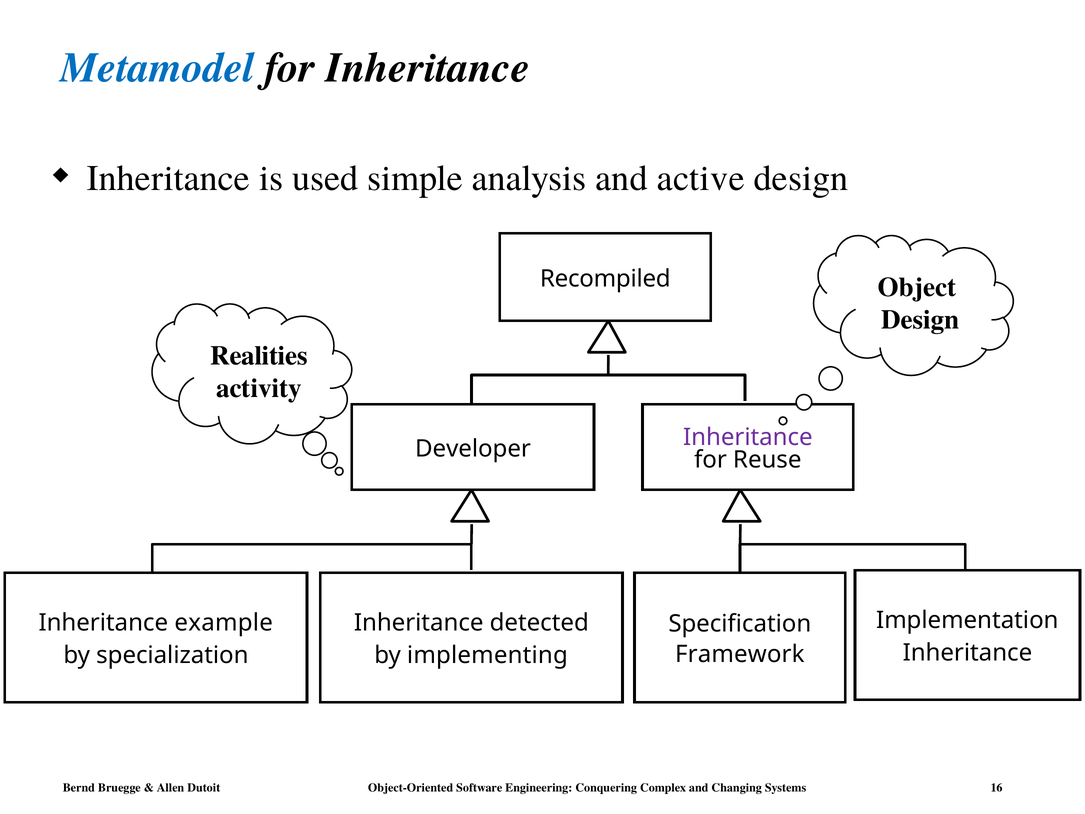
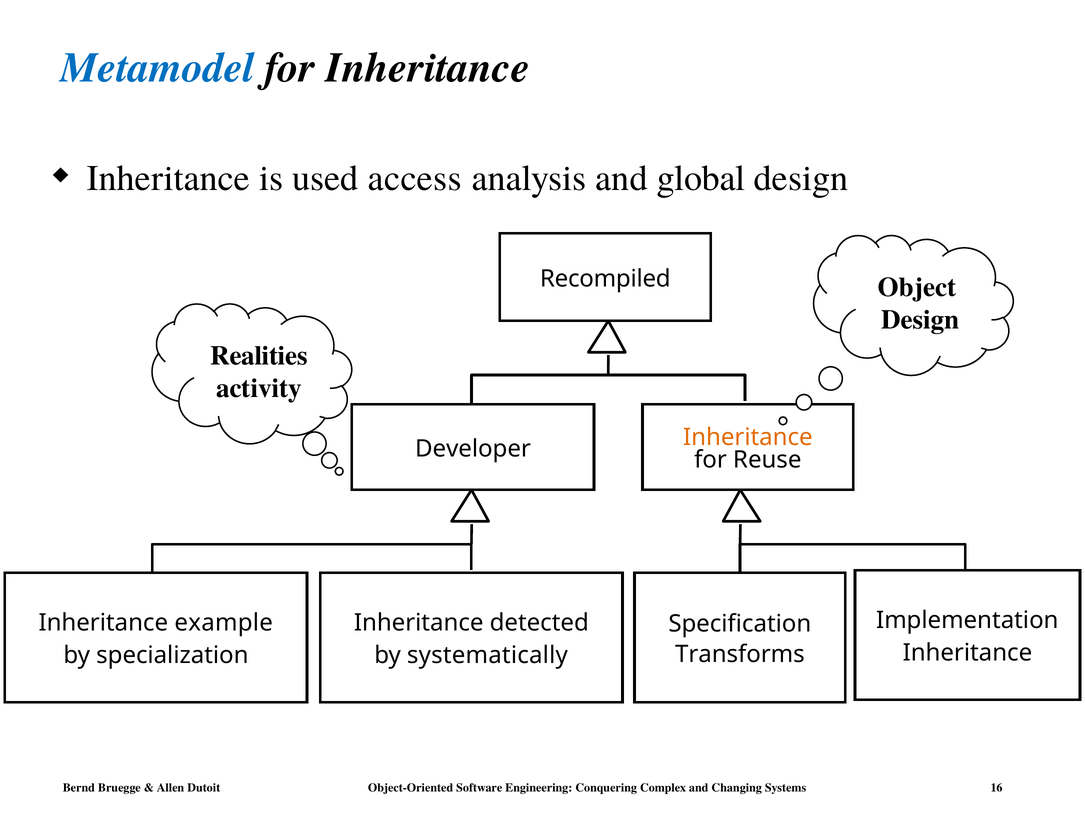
simple: simple -> access (415, 178)
active: active -> global (701, 178)
Inheritance colour: purple -> orange (748, 437)
Framework: Framework -> Transforms (740, 654)
implementing: implementing -> systematically (487, 655)
